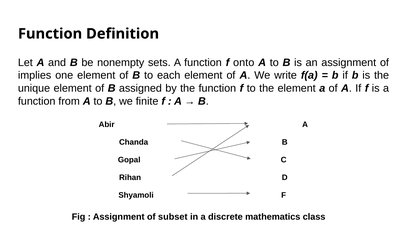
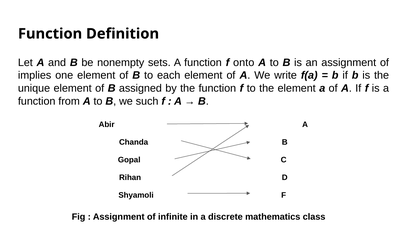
finite: finite -> such (147, 101)
subset: subset -> infinite (173, 217)
